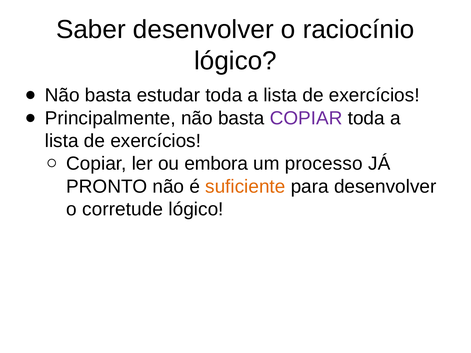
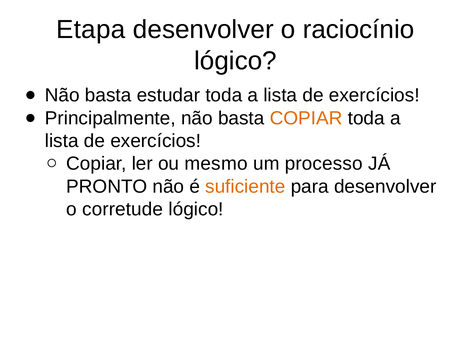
Saber: Saber -> Etapa (91, 30)
COPIAR colour: purple -> orange (306, 118)
embora: embora -> mesmo (216, 164)
